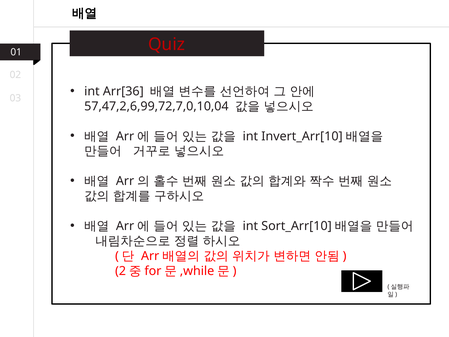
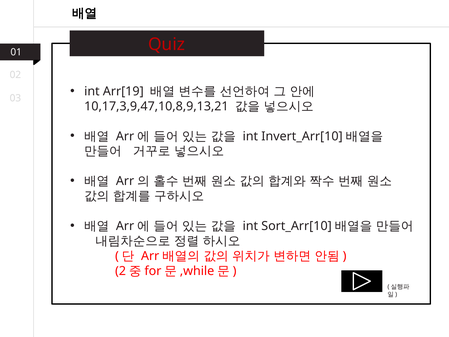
Arr[36: Arr[36 -> Arr[19 (123, 91)
57,47,2,6,99,72,7,0,10,04: 57,47,2,6,99,72,7,0,10,04 -> 10,17,3,9,47,10,8,9,13,21 (156, 106)
